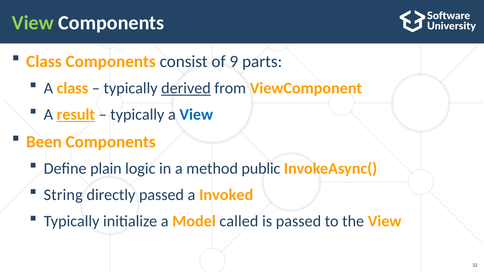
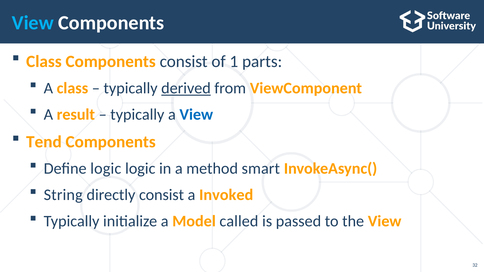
View colour: light green -> light blue (33, 23)
9: 9 -> 1 (234, 61)
result underline: present -> none (76, 115)
Been: Been -> Tend (44, 142)
Define plain: plain -> logic (106, 169)
public: public -> smart (261, 169)
directly passed: passed -> consist (161, 195)
